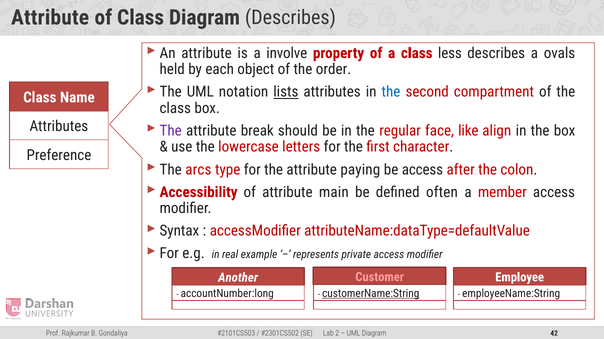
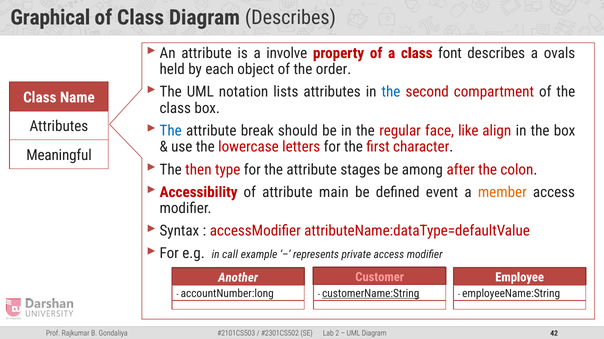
Attribute: Attribute -> Graphical (50, 17)
less: less -> font (450, 53)
lists underline: present -> none (286, 92)
The colour: purple -> blue (171, 131)
Preference: Preference -> Meaningful (59, 156)
arcs: arcs -> then (198, 170)
paying: paying -> stages (360, 170)
be access: access -> among (422, 170)
often: often -> event (442, 193)
member colour: red -> orange (502, 193)
real: real -> call (230, 255)
